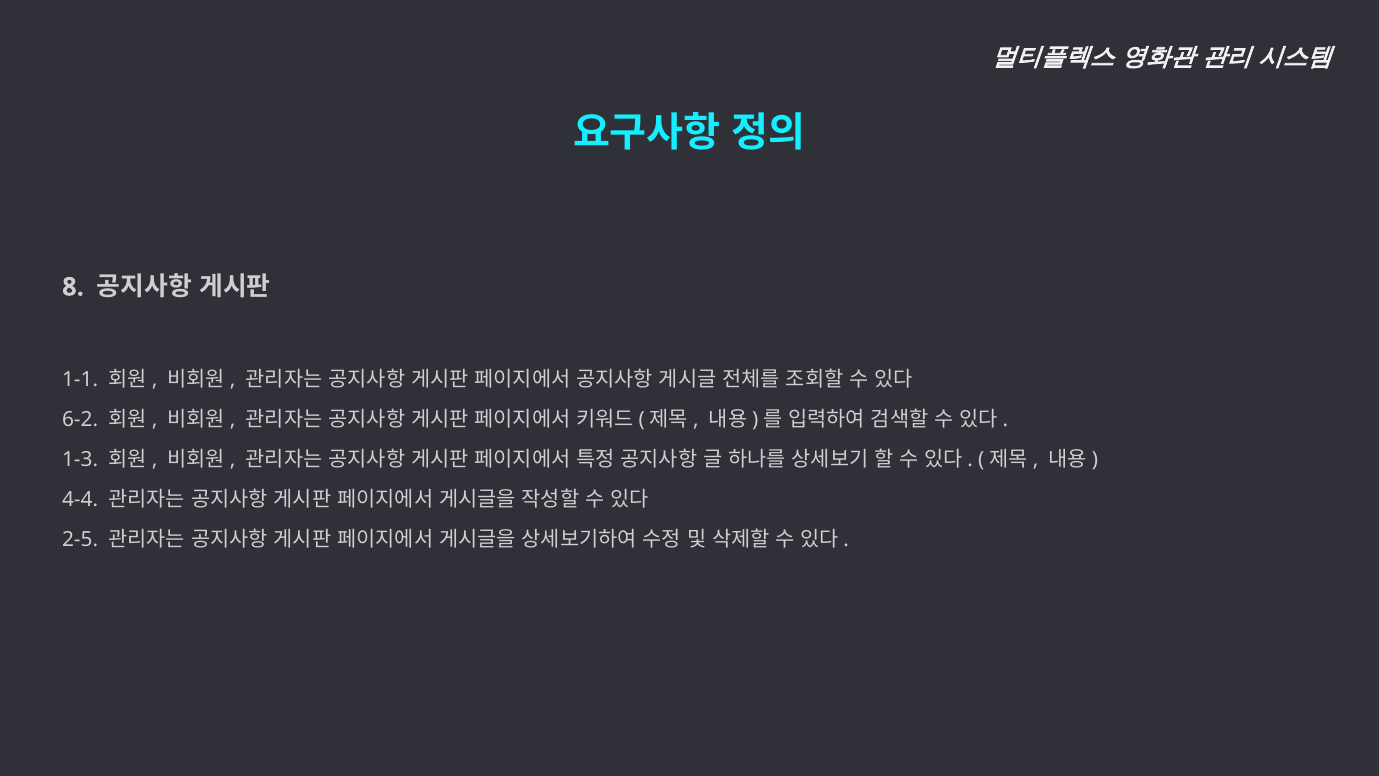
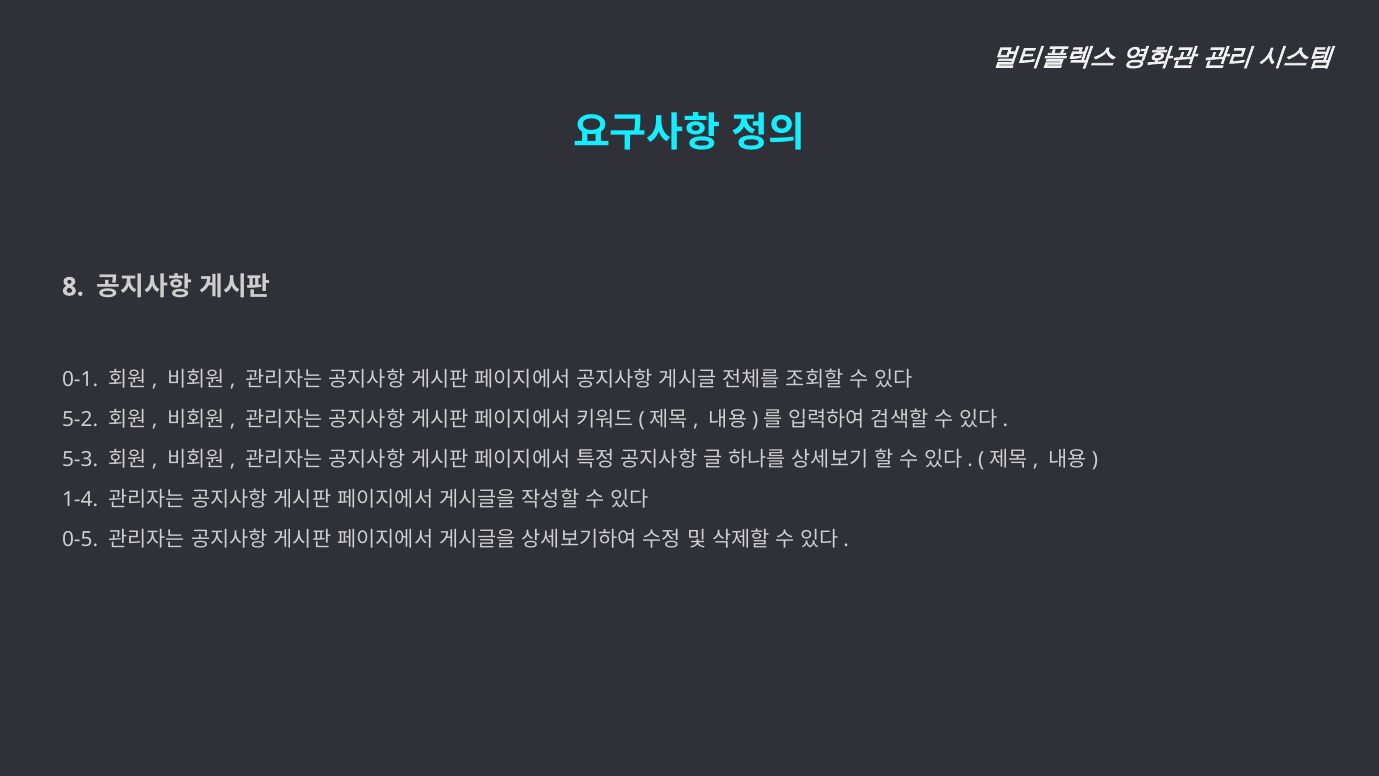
1-1: 1-1 -> 0-1 (80, 379)
6-2: 6-2 -> 5-2 (80, 419)
1-3: 1-3 -> 5-3 (80, 459)
4-4: 4-4 -> 1-4 (80, 499)
2-5: 2-5 -> 0-5 (80, 539)
